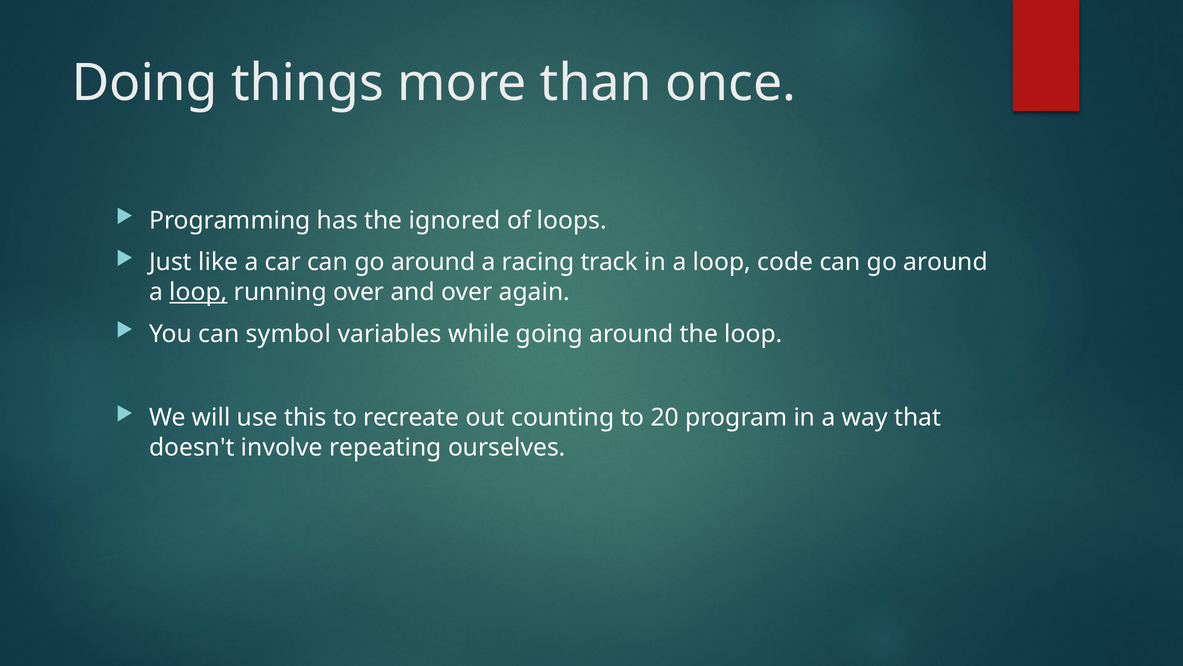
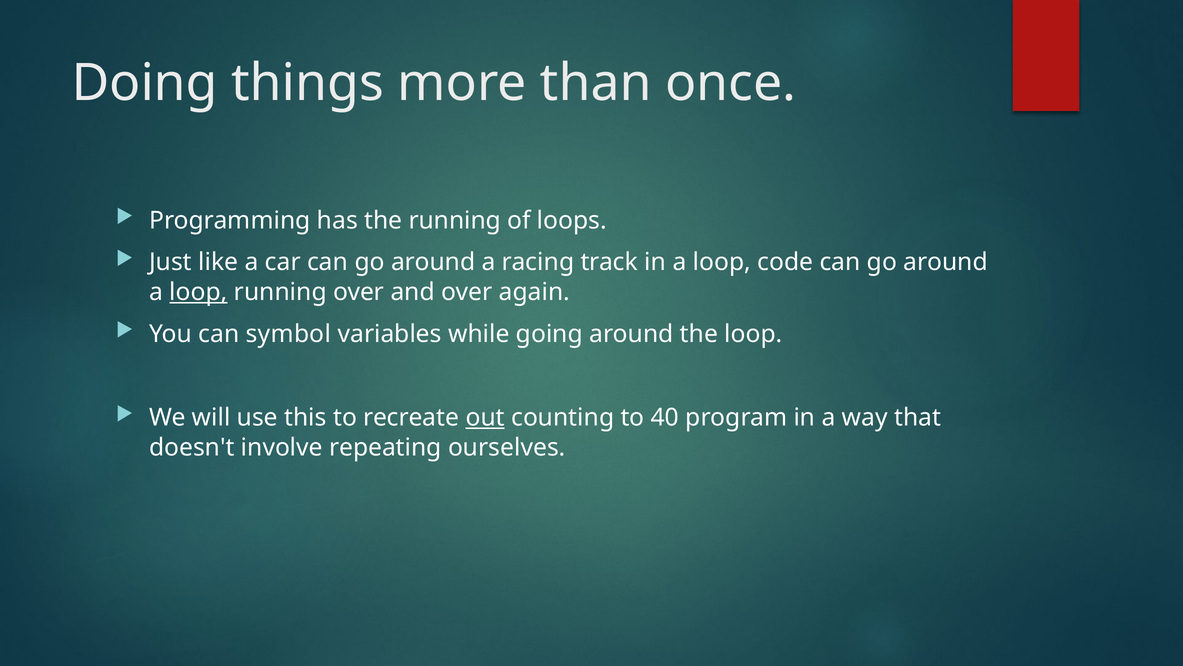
the ignored: ignored -> running (455, 220)
out underline: none -> present (485, 417)
20: 20 -> 40 (665, 417)
